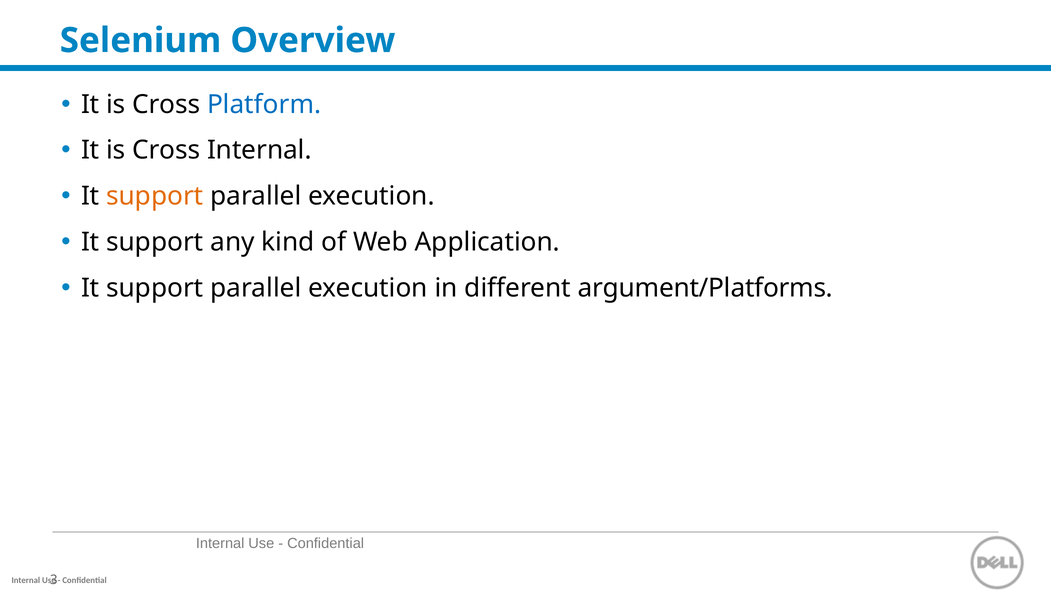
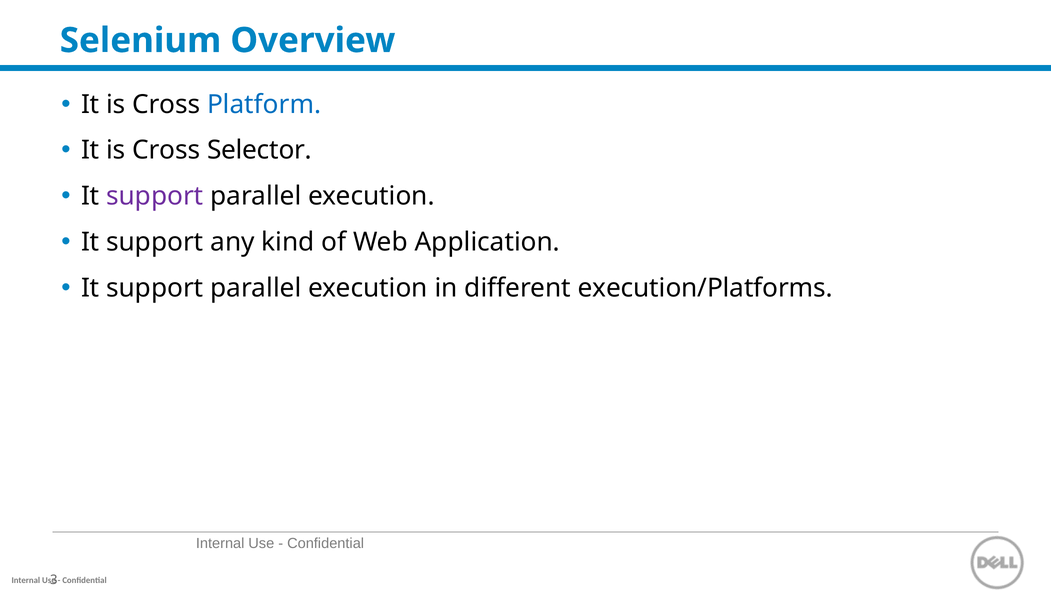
Cross Internal: Internal -> Selector (259, 150)
support colour: orange -> purple (155, 196)
argument/Platforms: argument/Platforms -> execution/Platforms (705, 288)
